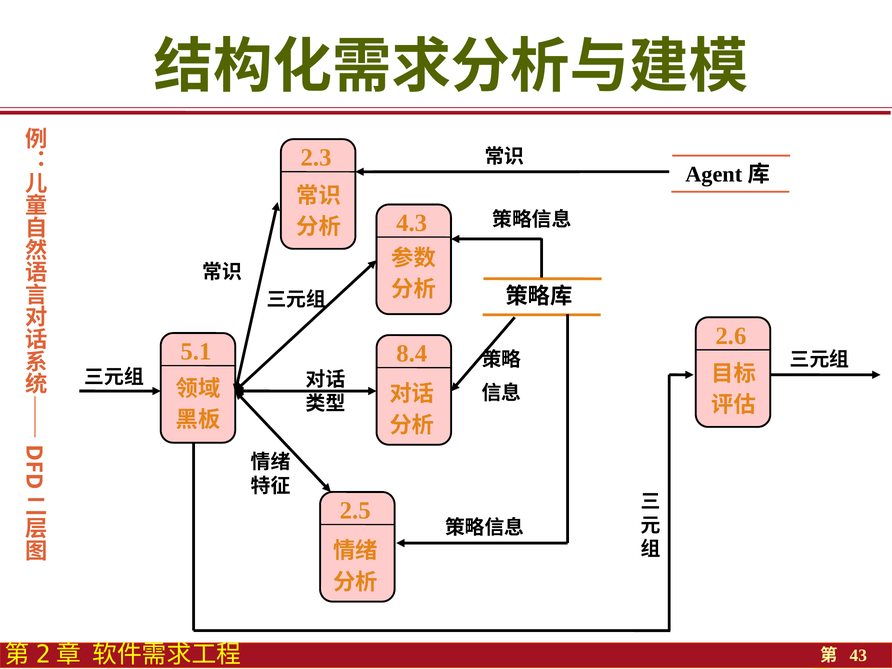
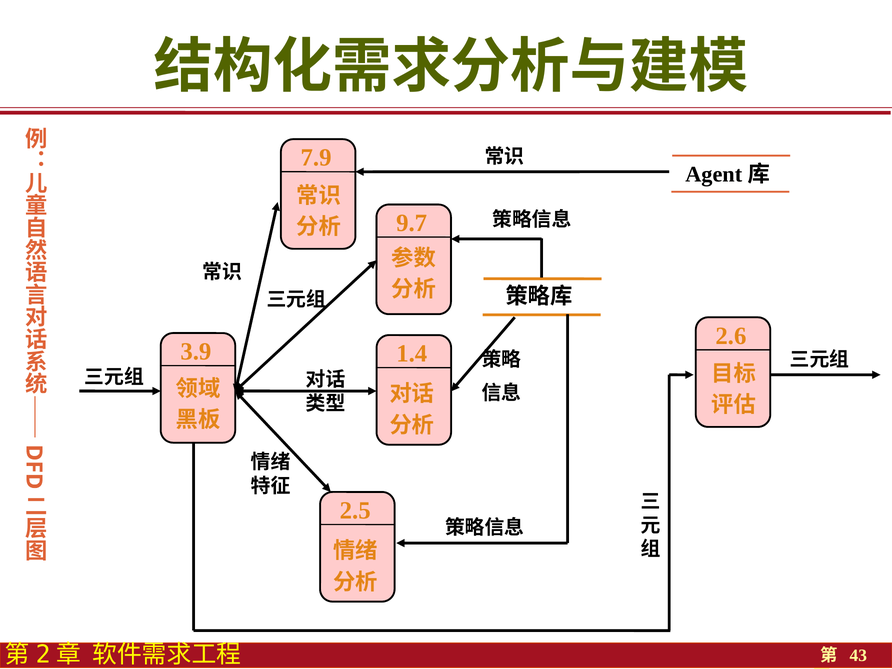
2.3: 2.3 -> 7.9 (316, 158)
4.3: 4.3 -> 9.7 (412, 223)
5.1: 5.1 -> 3.9 (196, 352)
8.4: 8.4 -> 1.4 (412, 354)
